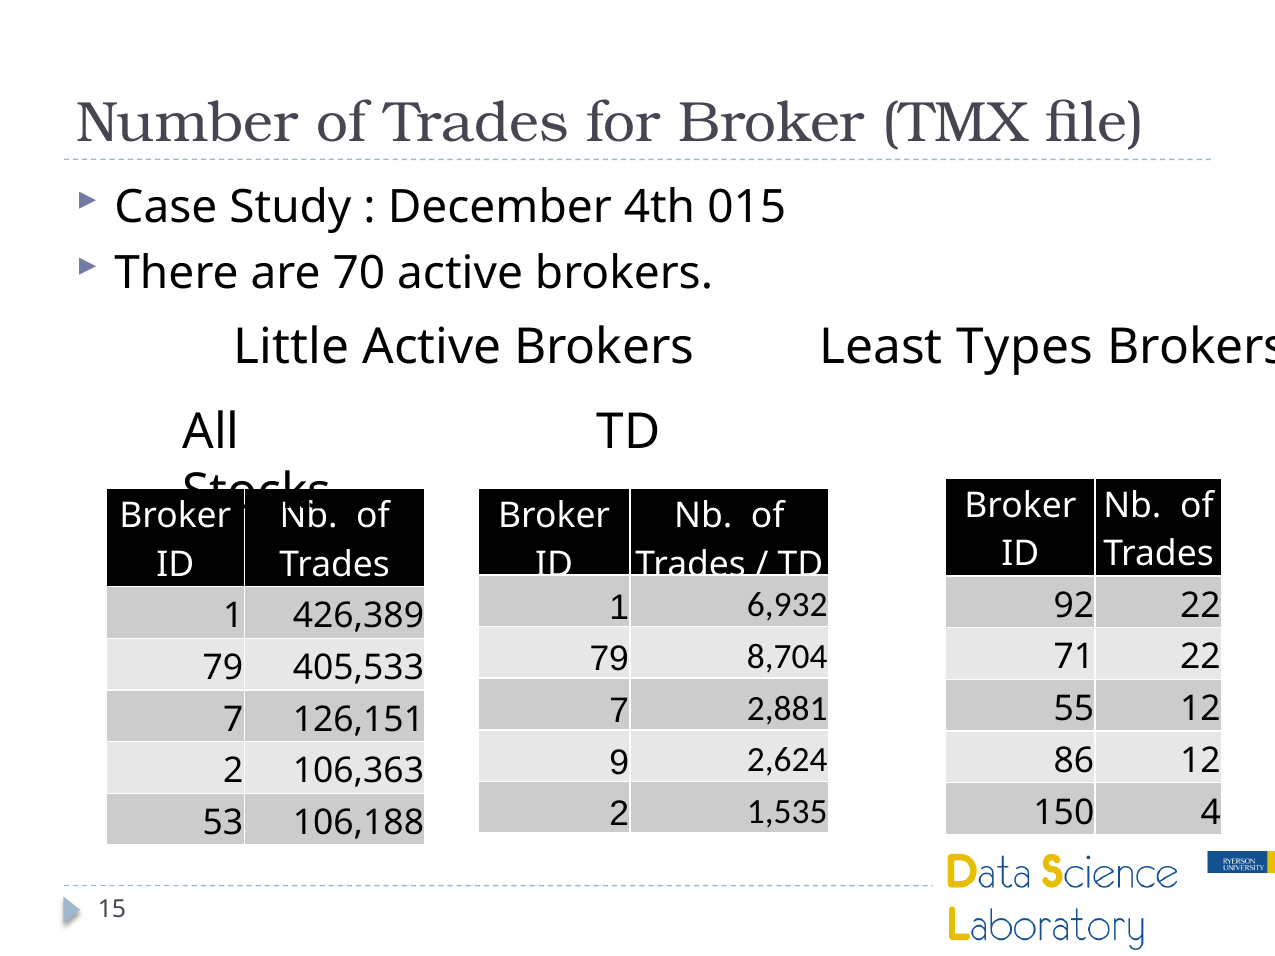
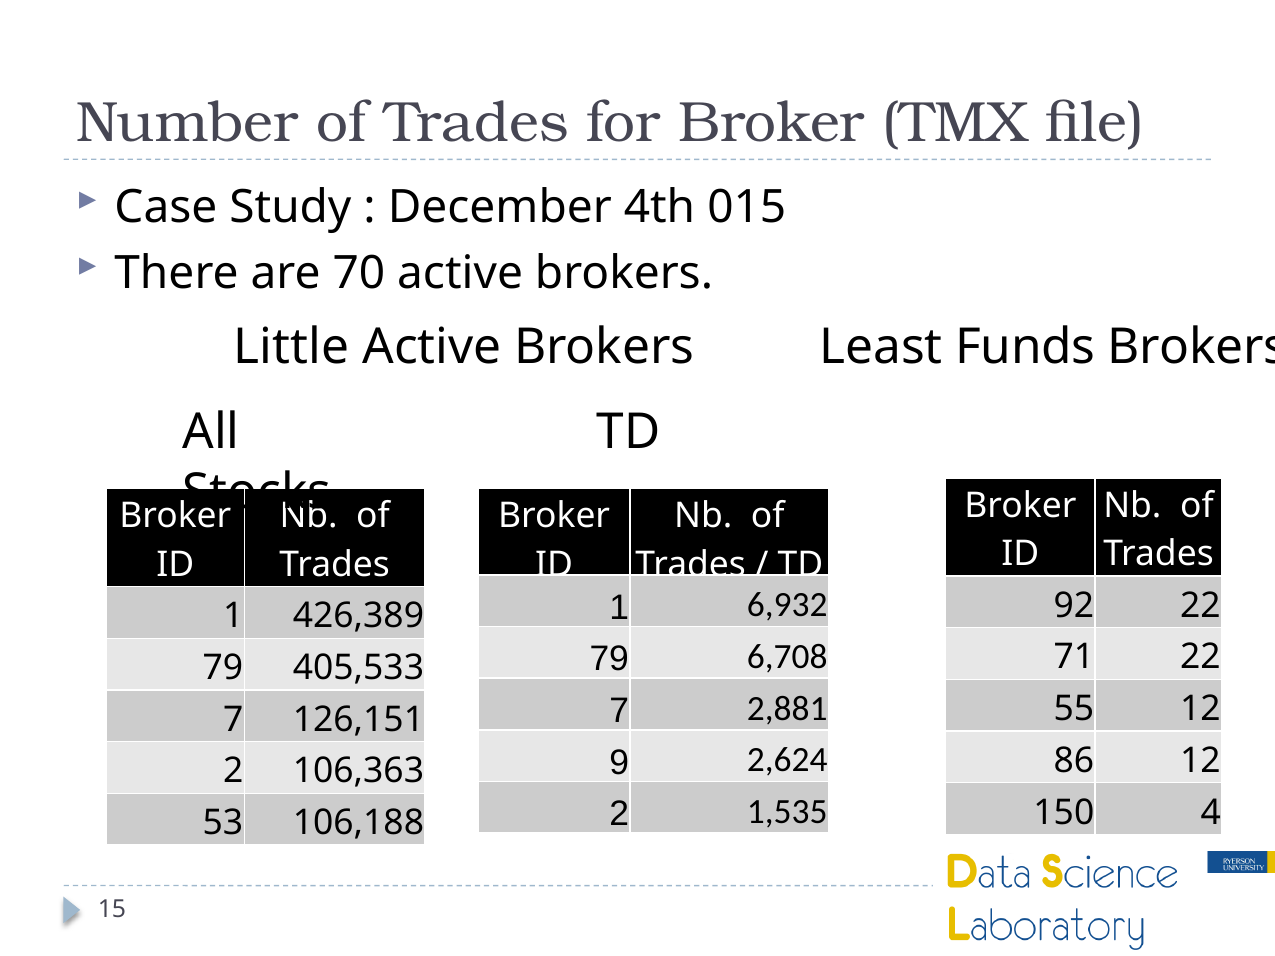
Types: Types -> Funds (1025, 348)
8,704: 8,704 -> 6,708 (787, 657)
